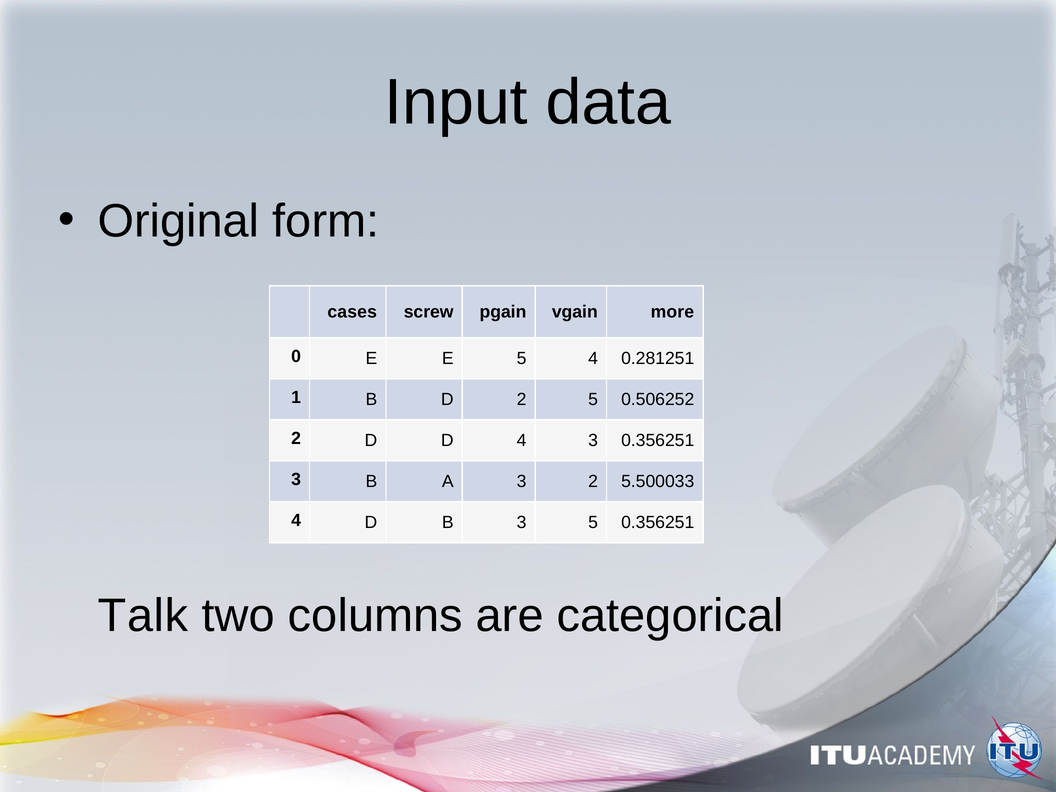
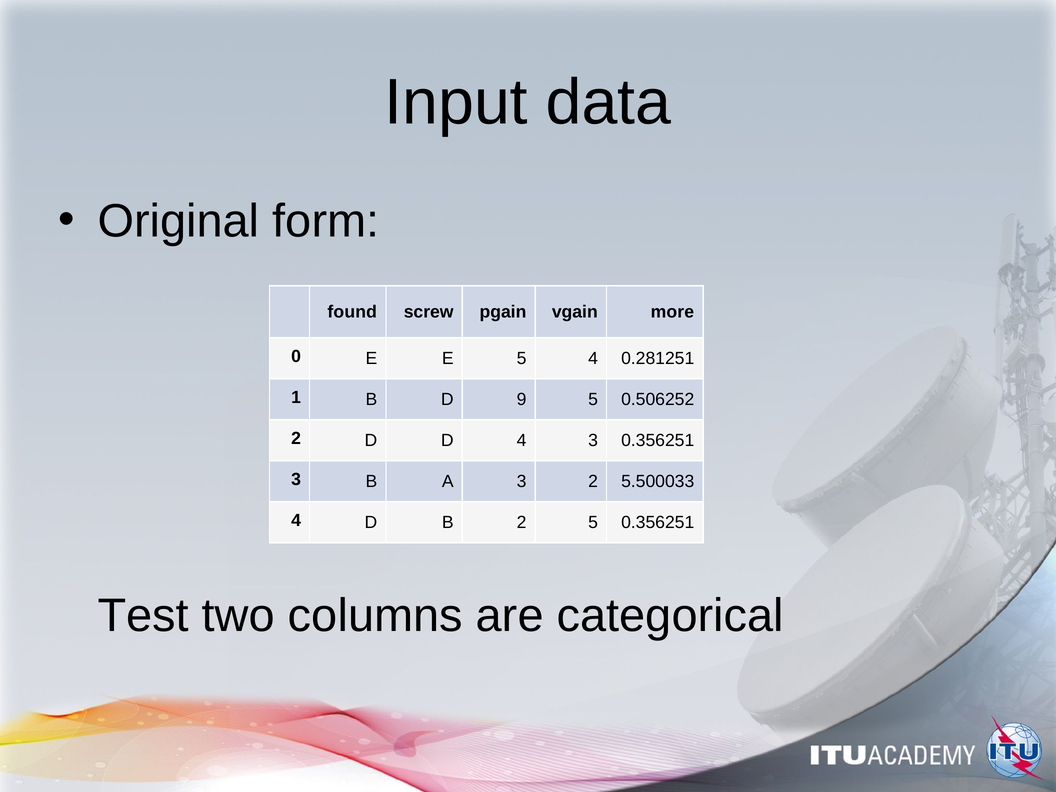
cases: cases -> found (352, 312)
D 2: 2 -> 9 (522, 400)
B 3: 3 -> 2 (522, 522)
Talk: Talk -> Test (143, 616)
